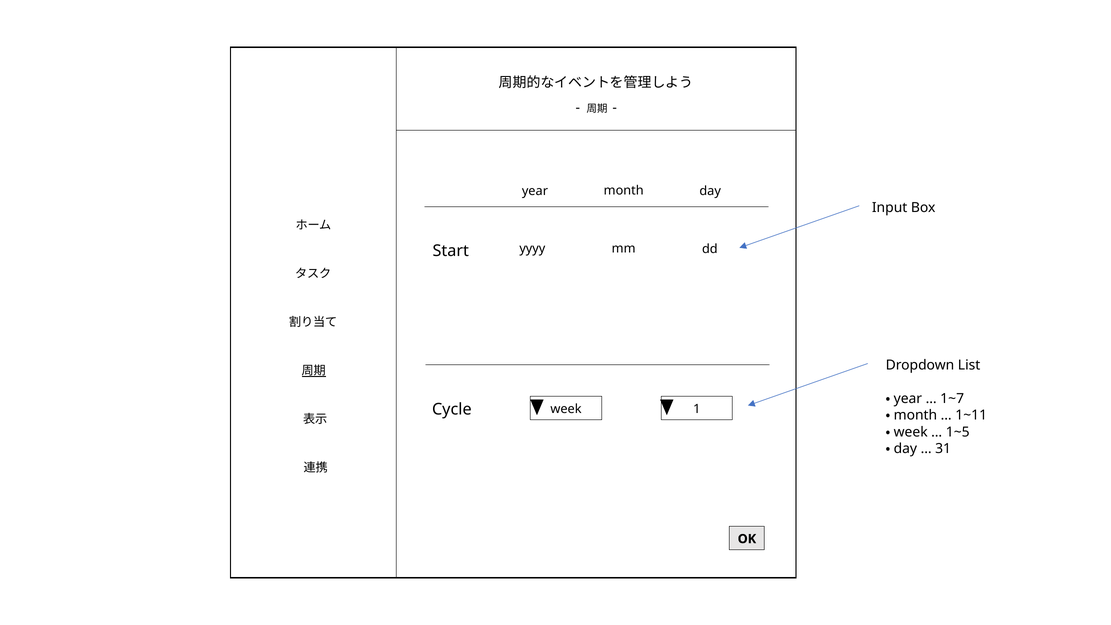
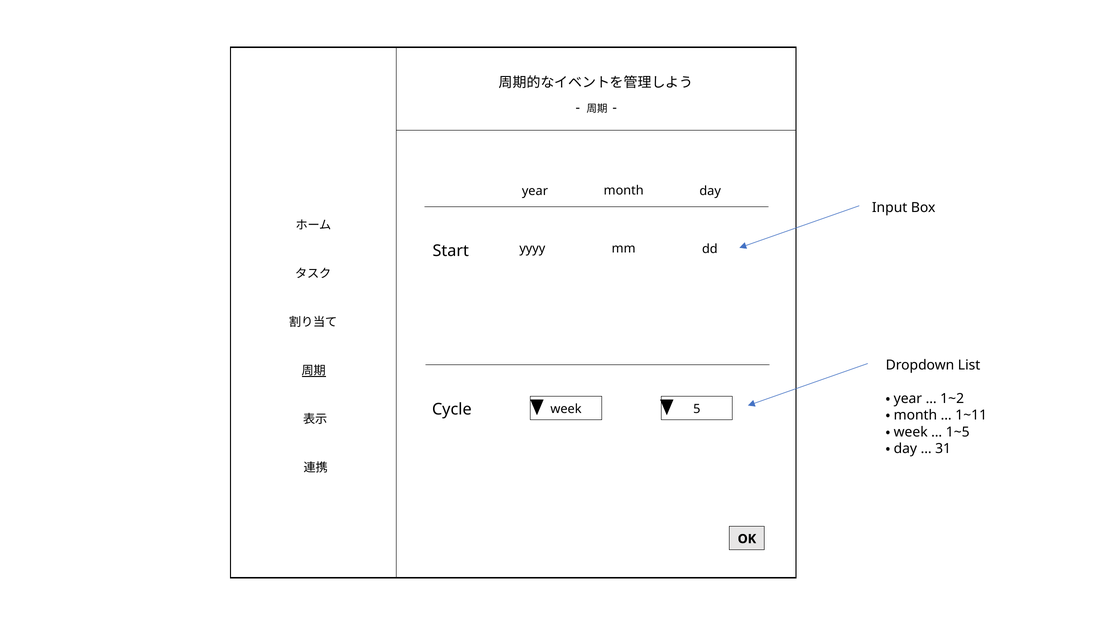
1~7: 1~7 -> 1~2 (952, 399)
1: 1 -> 5 (697, 409)
